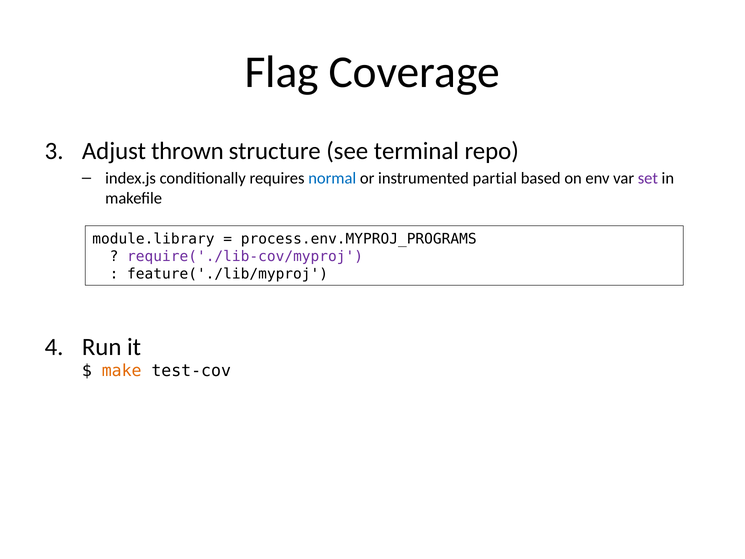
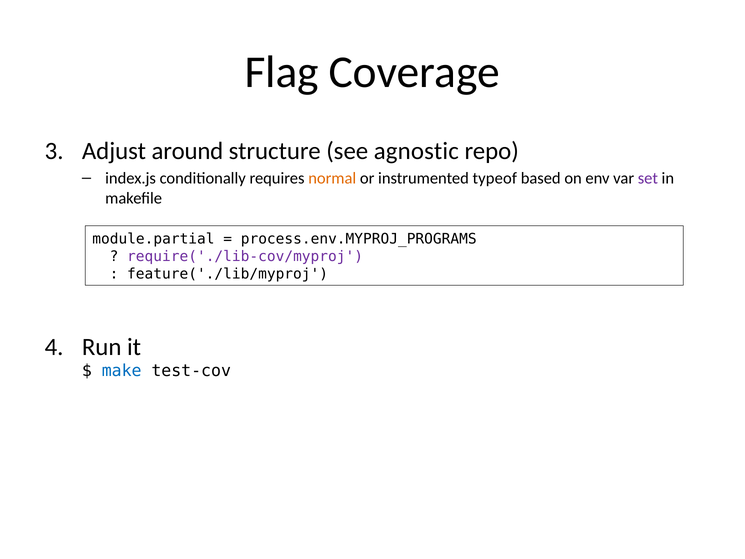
thrown: thrown -> around (187, 151)
terminal: terminal -> agnostic (416, 151)
normal colour: blue -> orange (332, 178)
partial: partial -> typeof (495, 178)
module.library: module.library -> module.partial (153, 239)
make colour: orange -> blue (122, 371)
